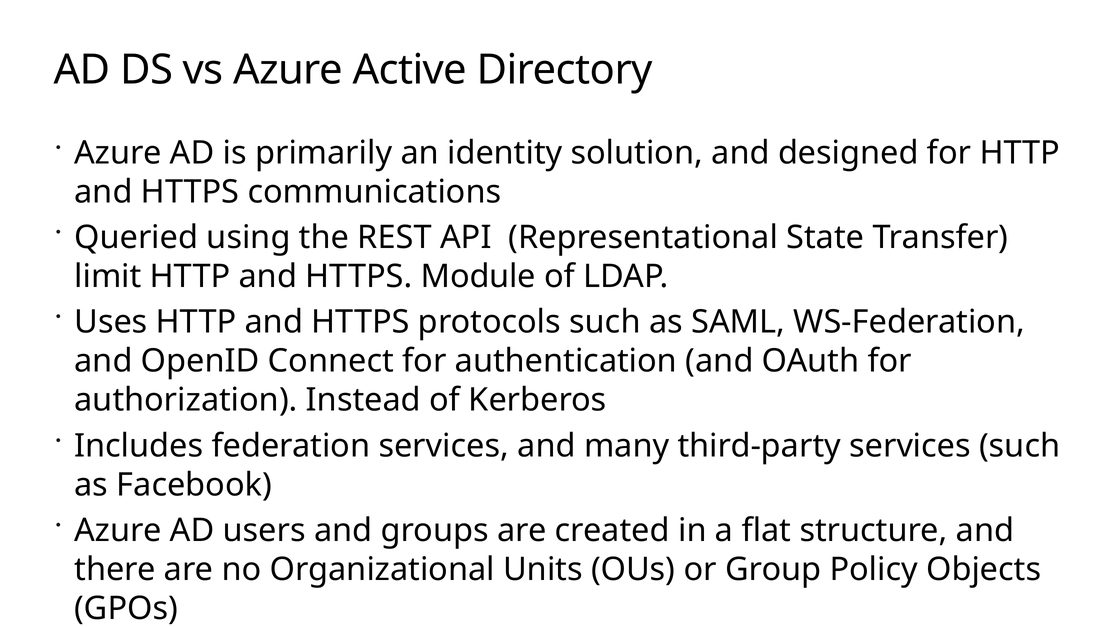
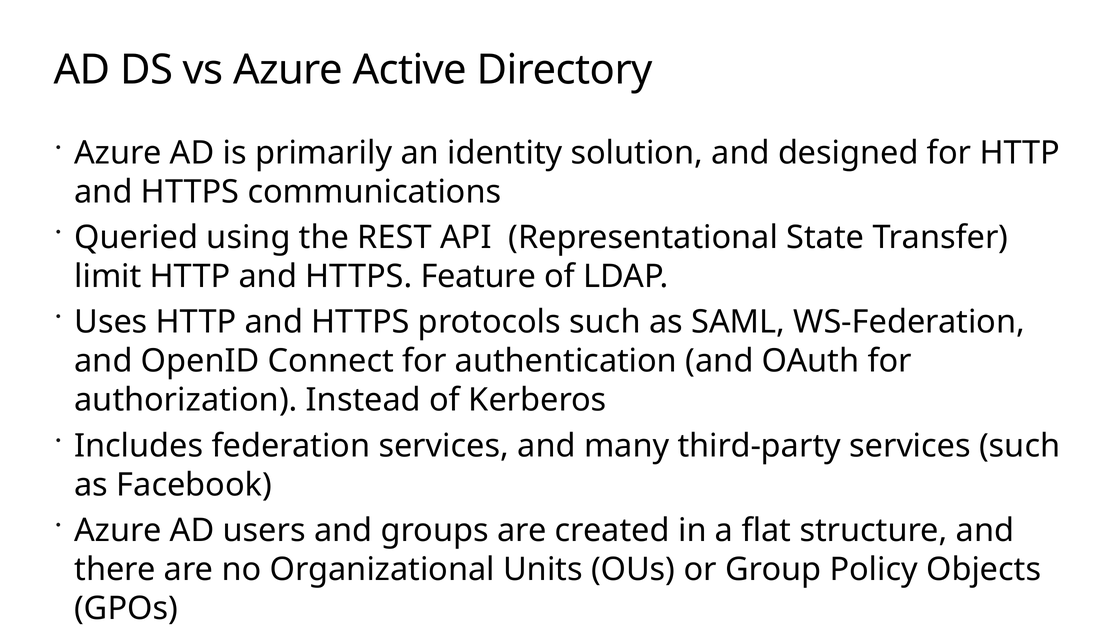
Module: Module -> Feature (478, 277)
